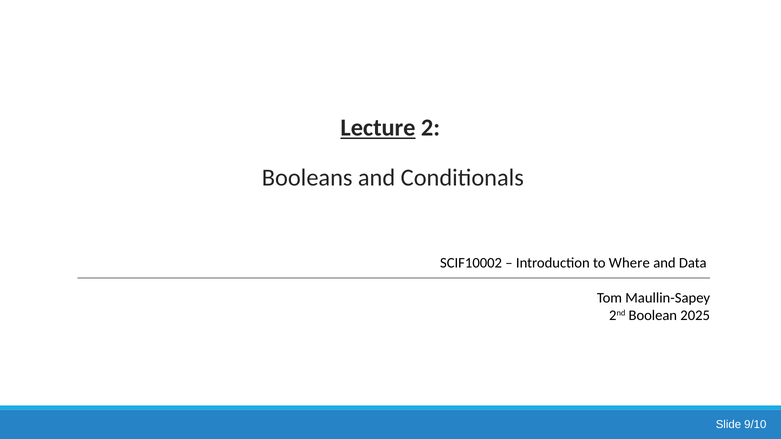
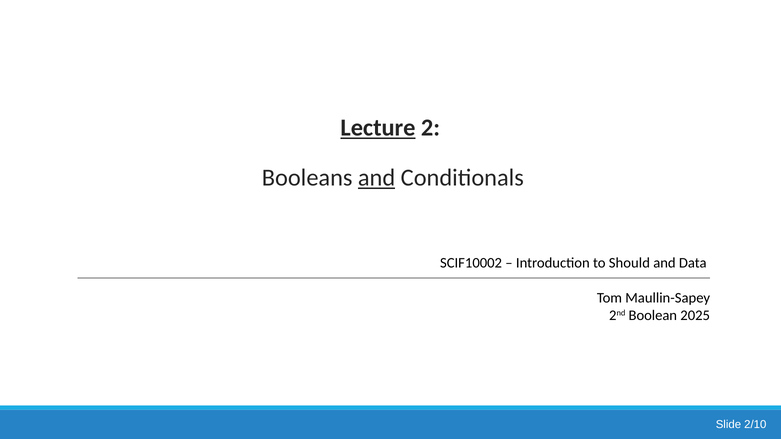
and underline: none -> present (377, 178)
Where: Where -> Should (629, 263)
9/10: 9/10 -> 2/10 (755, 425)
